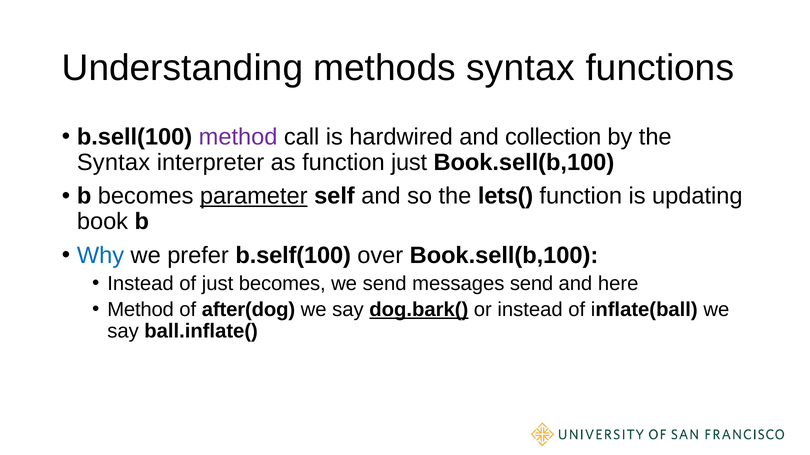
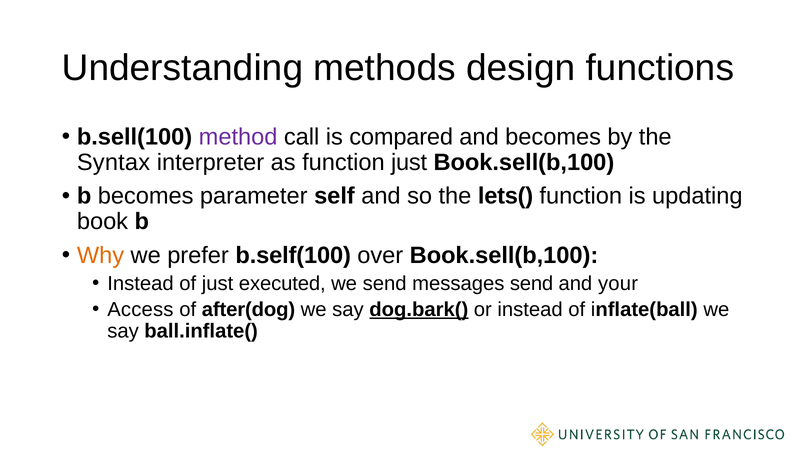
methods syntax: syntax -> design (521, 68)
hardwired: hardwired -> compared (401, 137)
and collection: collection -> becomes (553, 137)
parameter underline: present -> none (254, 196)
Why colour: blue -> orange (101, 256)
just becomes: becomes -> executed (282, 284)
here: here -> your (618, 284)
Method: Method -> Access (140, 310)
